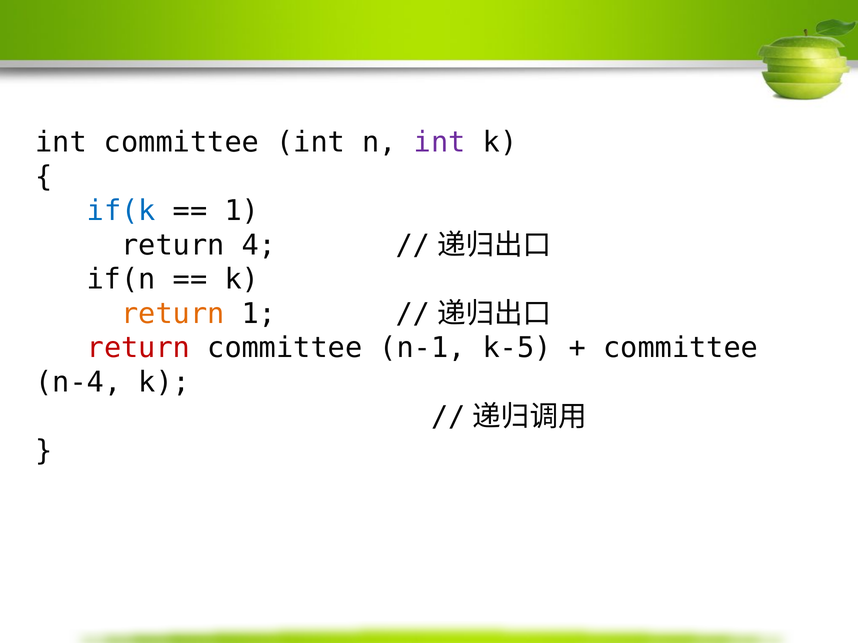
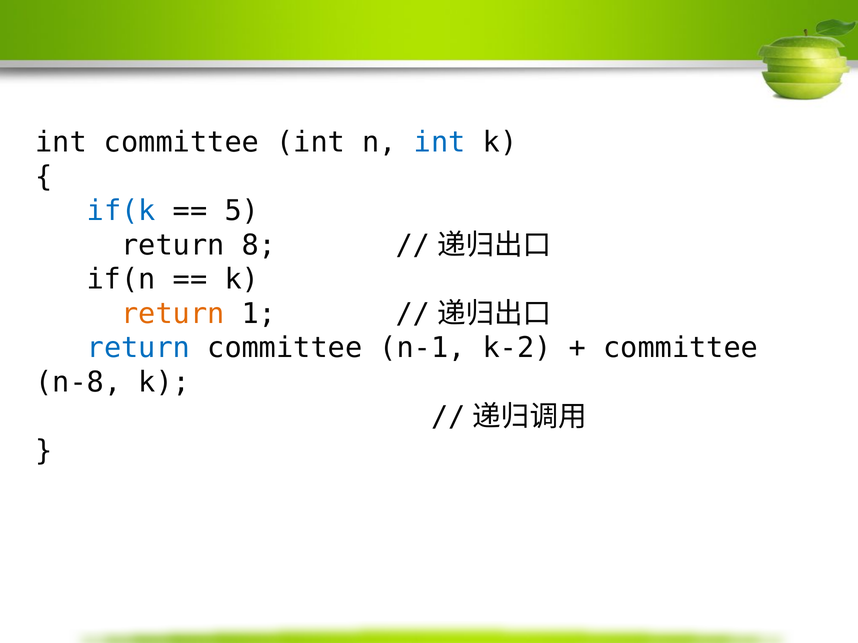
int colour: purple -> blue (440, 142)
1: 1 -> 5 (242, 211)
4: 4 -> 8 (259, 245)
return colour: red -> blue (138, 348)
k-5: k-5 -> k-2 (517, 348)
n-4: n-4 -> n-8 (78, 383)
